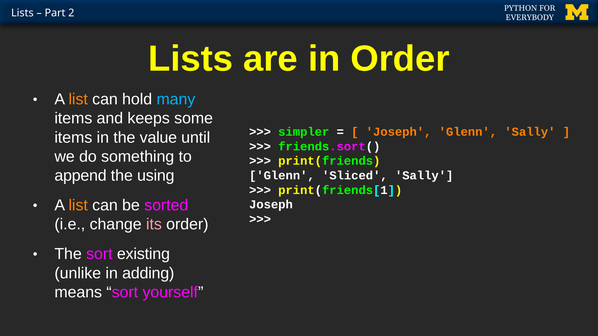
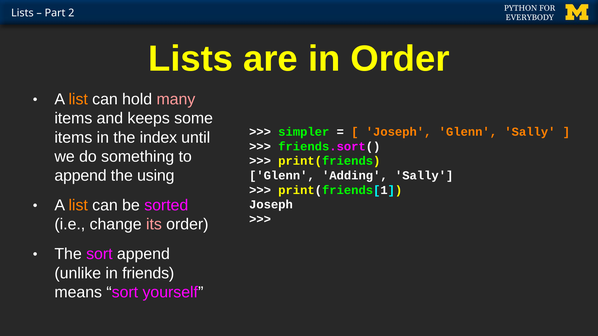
many colour: light blue -> pink (176, 99)
value: value -> index (158, 138)
Sliced: Sliced -> Adding (355, 176)
sort existing: existing -> append (143, 254)
adding: adding -> friends (148, 273)
